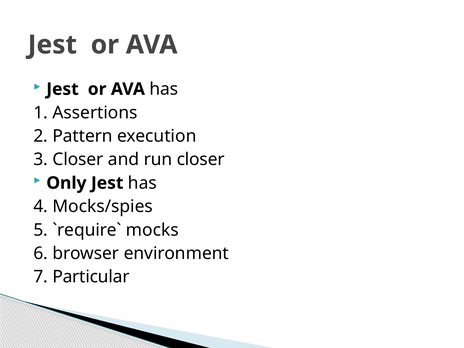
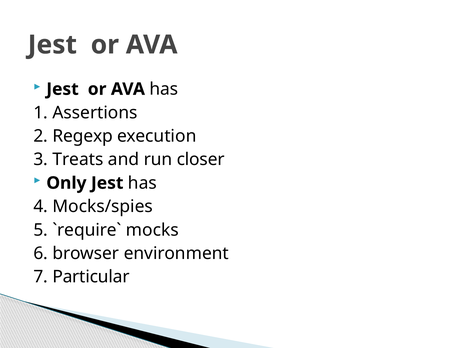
Pattern: Pattern -> Regexp (83, 136)
3 Closer: Closer -> Treats (78, 160)
